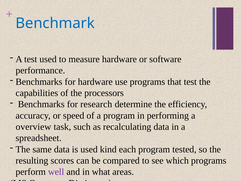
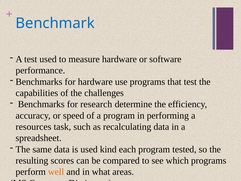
processors: processors -> challenges (104, 93)
overview: overview -> resources (33, 127)
well colour: purple -> orange (56, 172)
